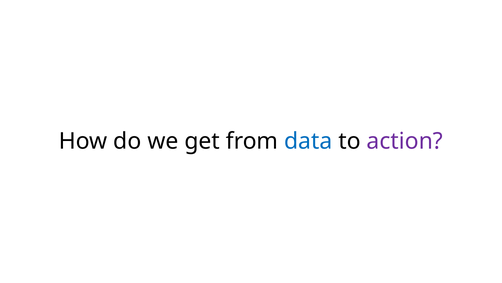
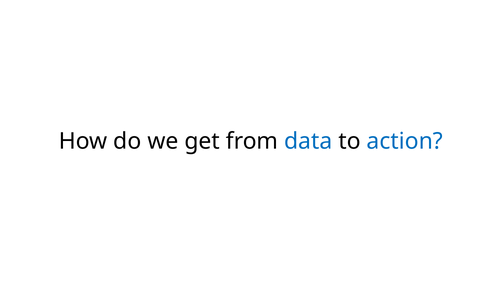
action colour: purple -> blue (405, 141)
